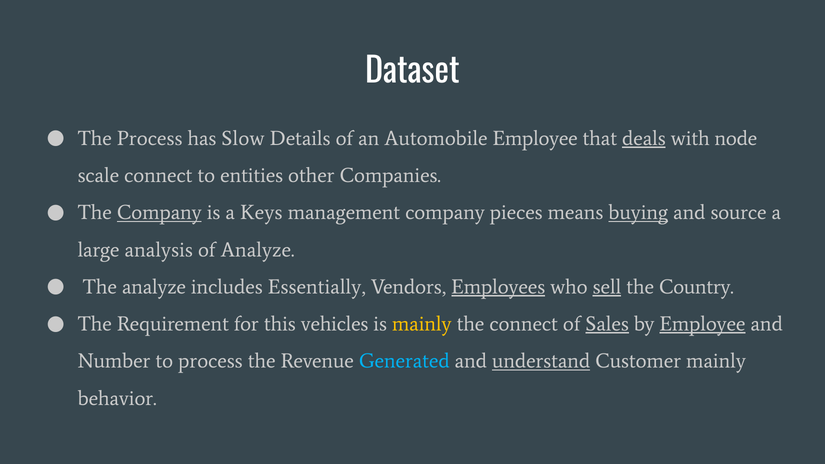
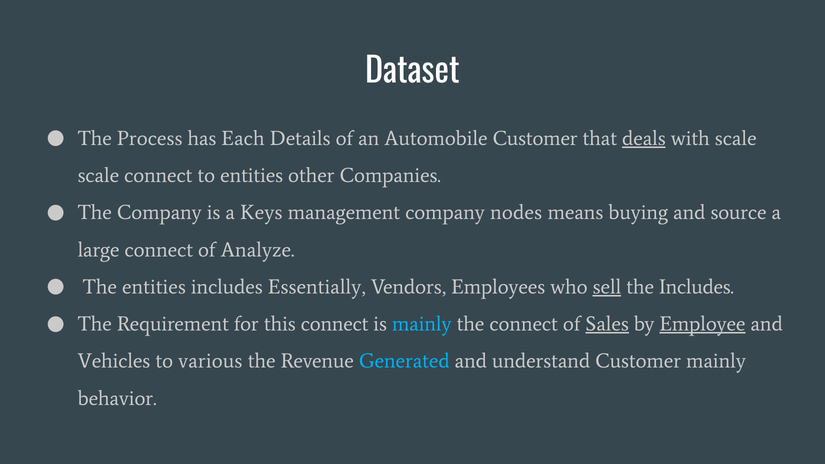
Slow: Slow -> Each (243, 138)
Automobile Employee: Employee -> Customer (535, 138)
with node: node -> scale (736, 138)
Company underline: present -> none (159, 213)
pieces: pieces -> nodes (516, 213)
buying underline: present -> none (638, 213)
large analysis: analysis -> connect (159, 250)
The analyze: analyze -> entities (154, 287)
Employees underline: present -> none (498, 287)
the Country: Country -> Includes (696, 287)
this vehicles: vehicles -> connect (335, 324)
mainly colour: yellow -> light blue (422, 324)
Number: Number -> Vehicles (114, 361)
to process: process -> various (210, 361)
understand underline: present -> none (541, 361)
